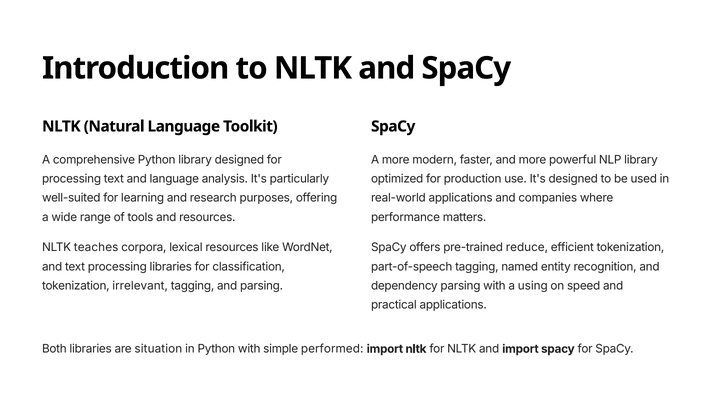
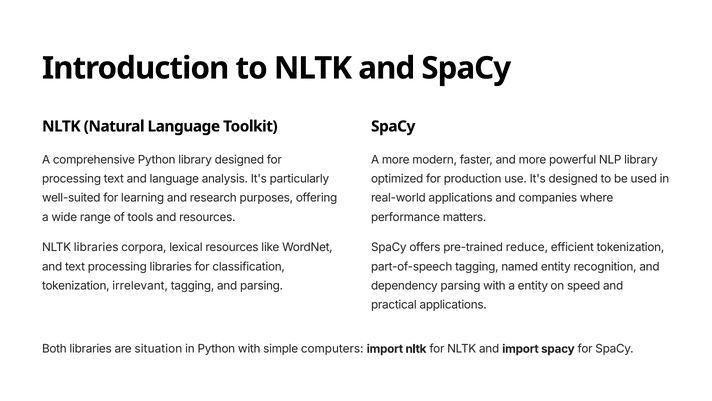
NLTK teaches: teaches -> libraries (96, 247)
a using: using -> entity (533, 286)
performed: performed -> computers (332, 348)
